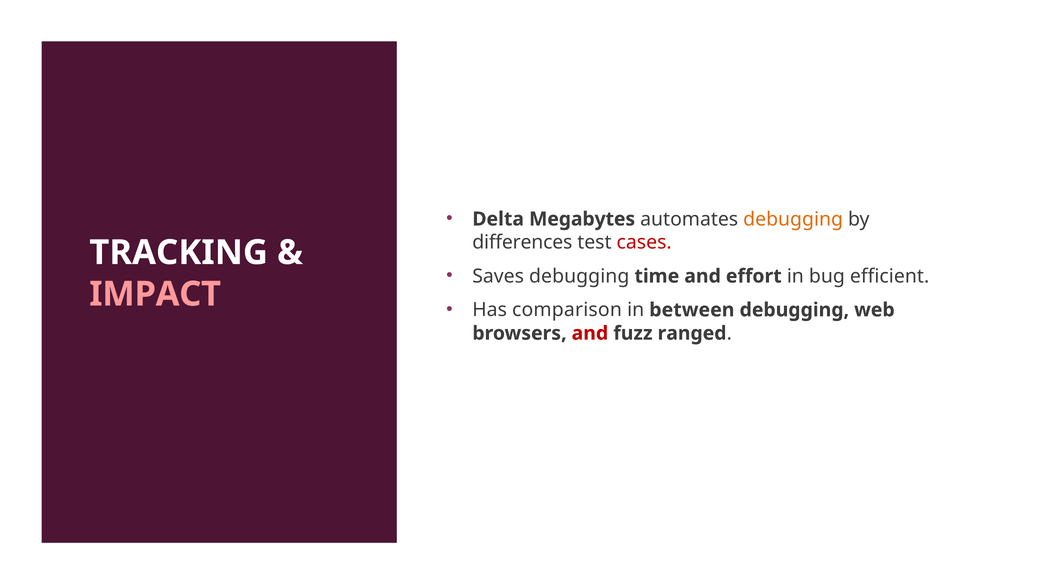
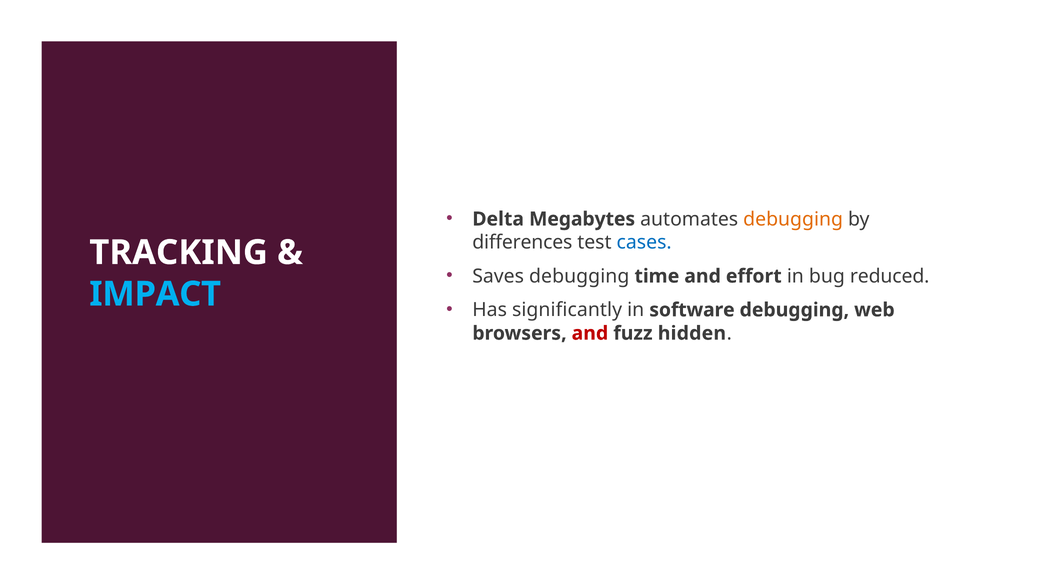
cases colour: red -> blue (644, 242)
efficient: efficient -> reduced (890, 276)
IMPACT colour: pink -> light blue (155, 294)
comparison: comparison -> significantly (567, 310)
between: between -> software (692, 310)
ranged: ranged -> hidden (692, 333)
